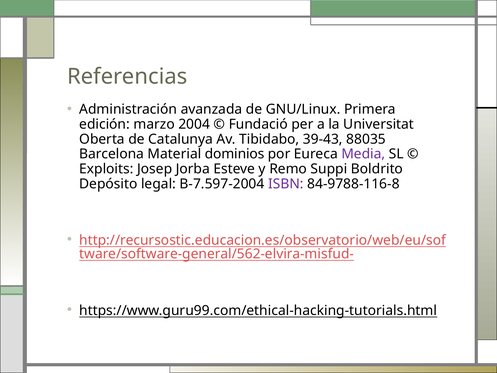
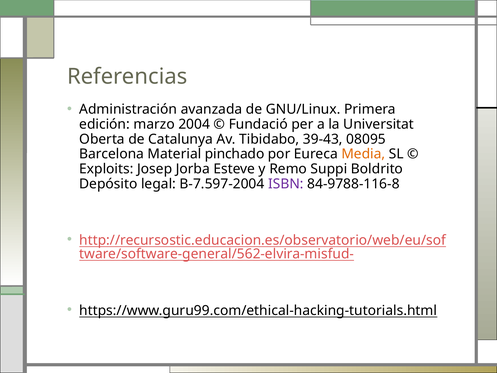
88035: 88035 -> 08095 (366, 139)
dominios: dominios -> pinchado (235, 154)
Media colour: purple -> orange (363, 154)
